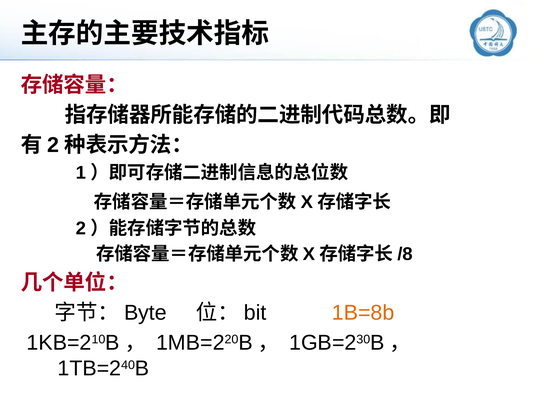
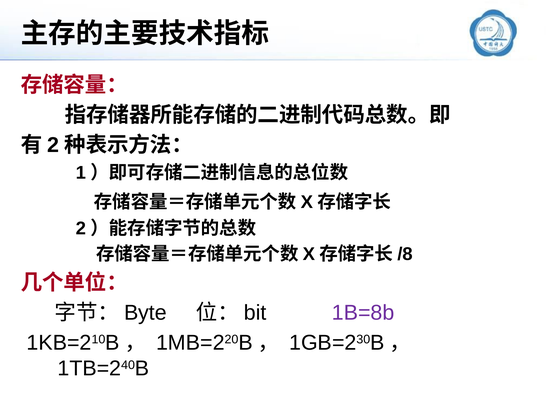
1B=8b colour: orange -> purple (363, 313)
